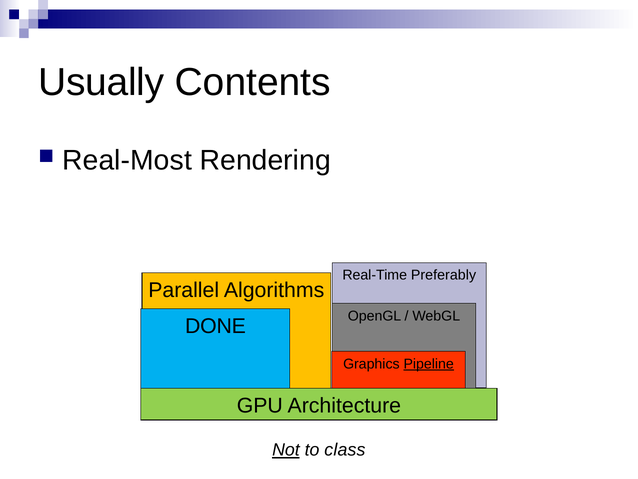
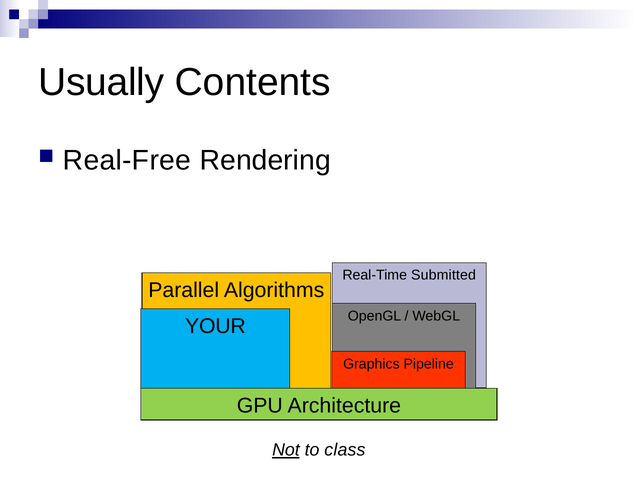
Real-Most: Real-Most -> Real-Free (127, 160)
Preferably: Preferably -> Submitted (443, 275)
DONE: DONE -> YOUR (215, 326)
Pipeline underline: present -> none (429, 364)
